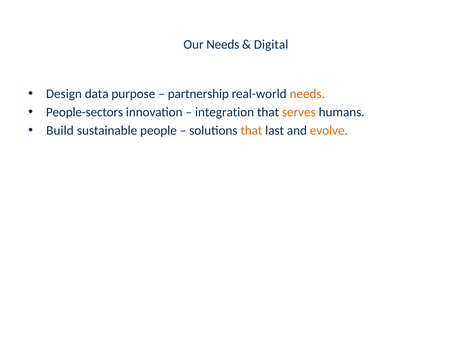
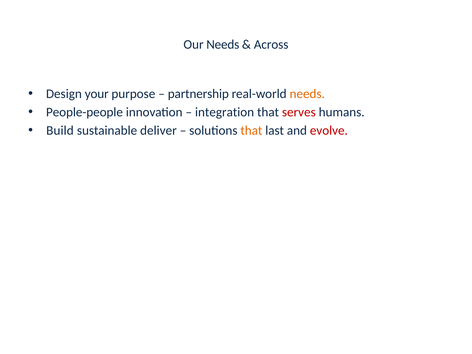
Digital: Digital -> Across (271, 45)
data: data -> your (97, 94)
People-sectors: People-sectors -> People-people (84, 112)
serves colour: orange -> red (299, 112)
people: people -> deliver (158, 130)
evolve colour: orange -> red (329, 130)
